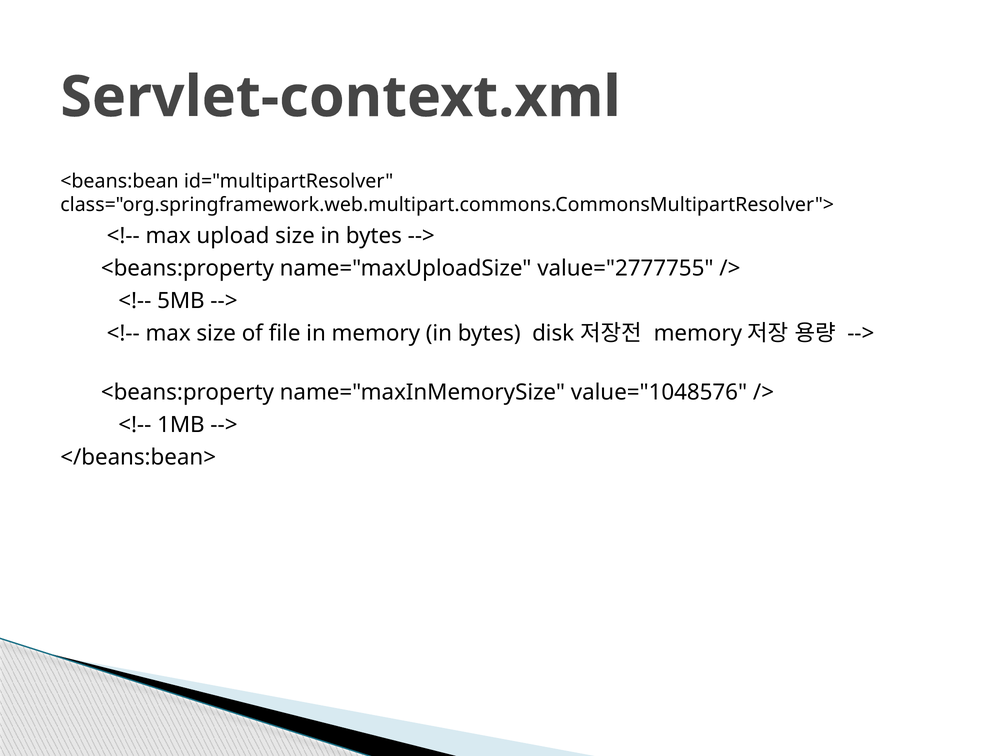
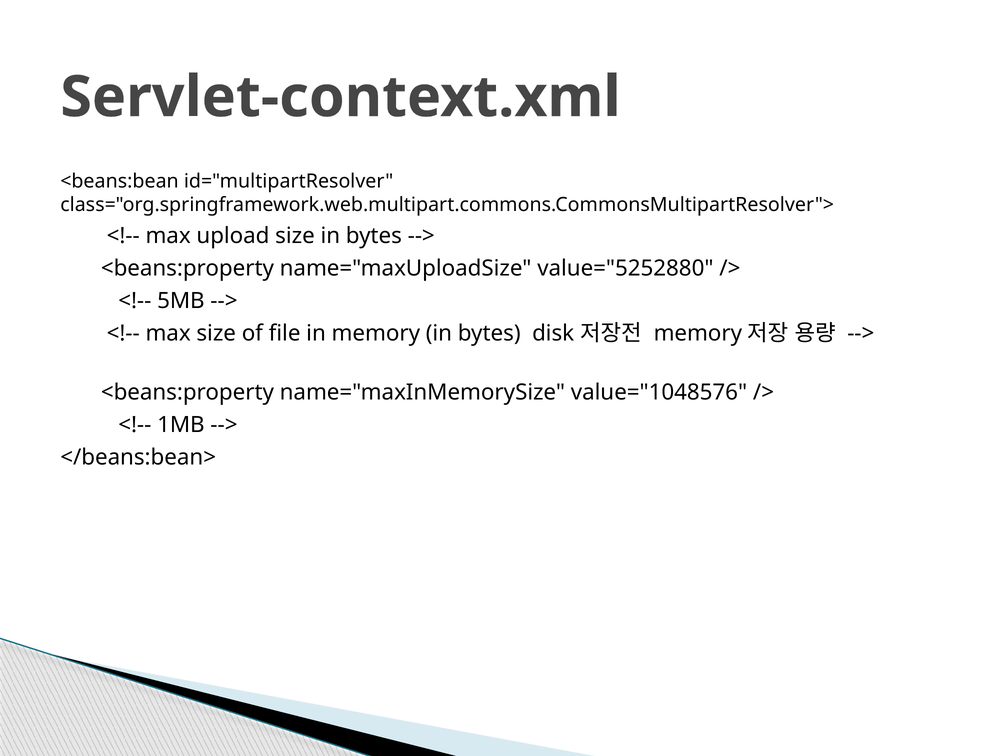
value="2777755: value="2777755 -> value="5252880 (625, 268)
